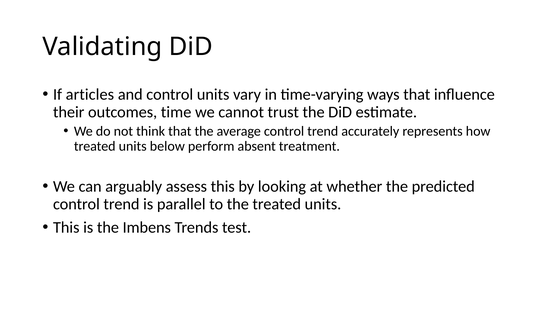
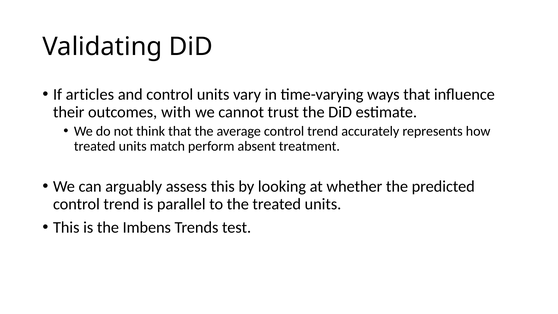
time: time -> with (176, 112)
below: below -> match (167, 146)
